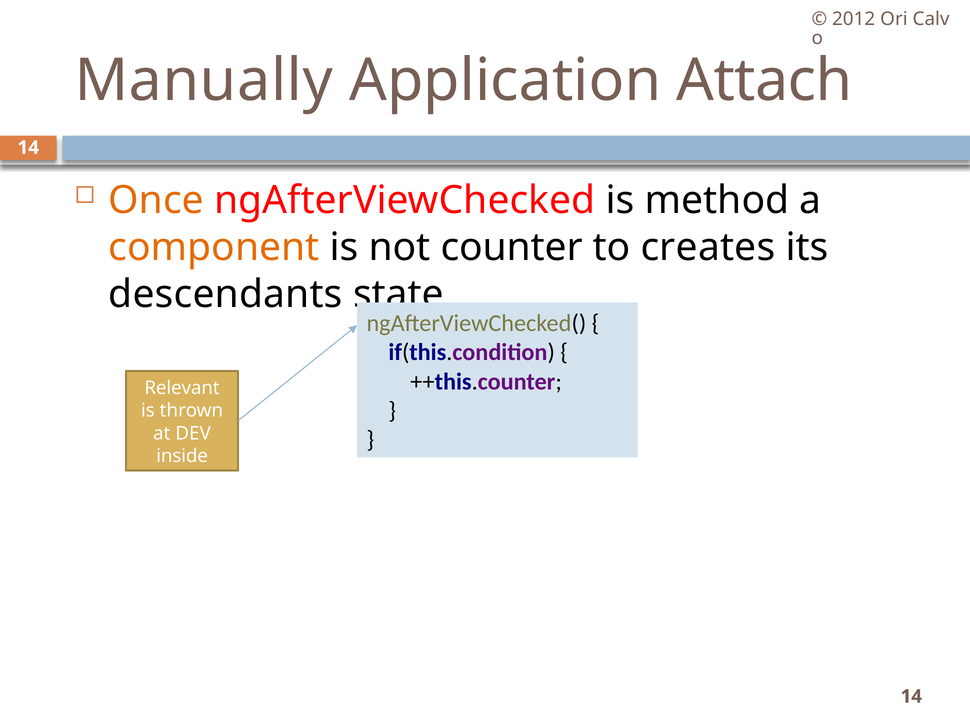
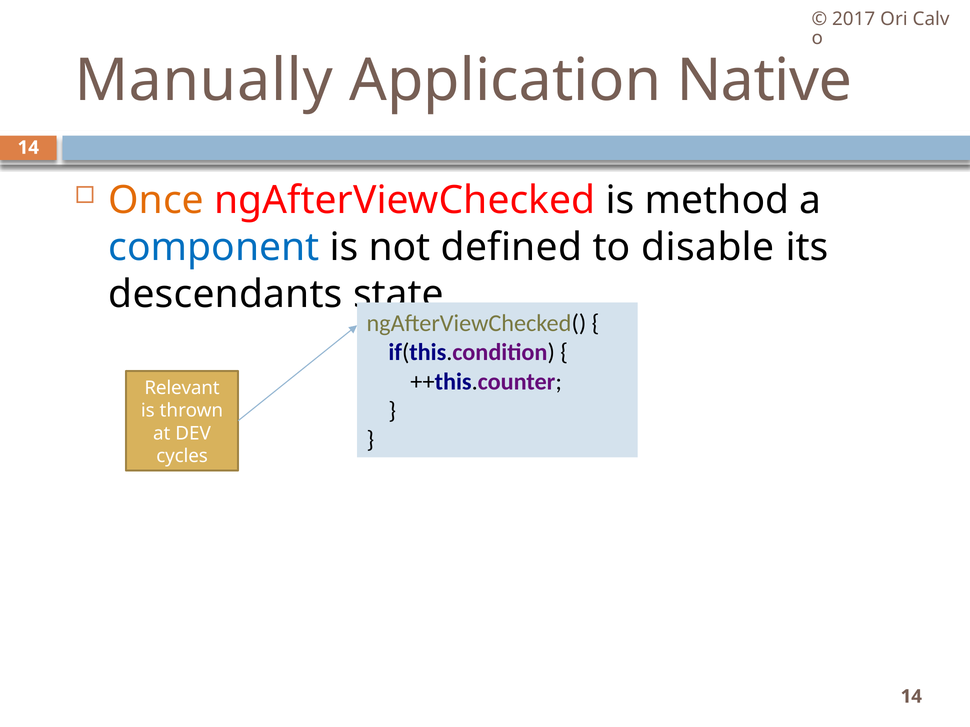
2012: 2012 -> 2017 (854, 19)
Attach: Attach -> Native (764, 81)
component colour: orange -> blue (214, 248)
counter: counter -> defined (511, 248)
creates: creates -> disable (708, 248)
inside: inside -> cycles (182, 456)
